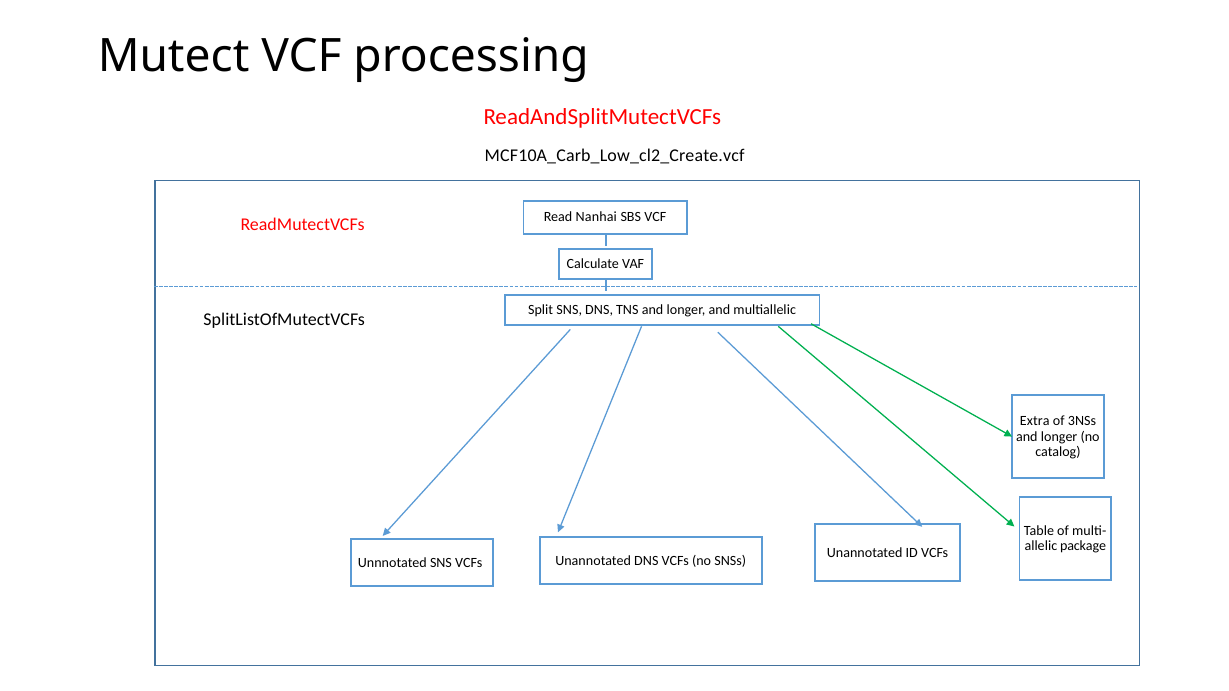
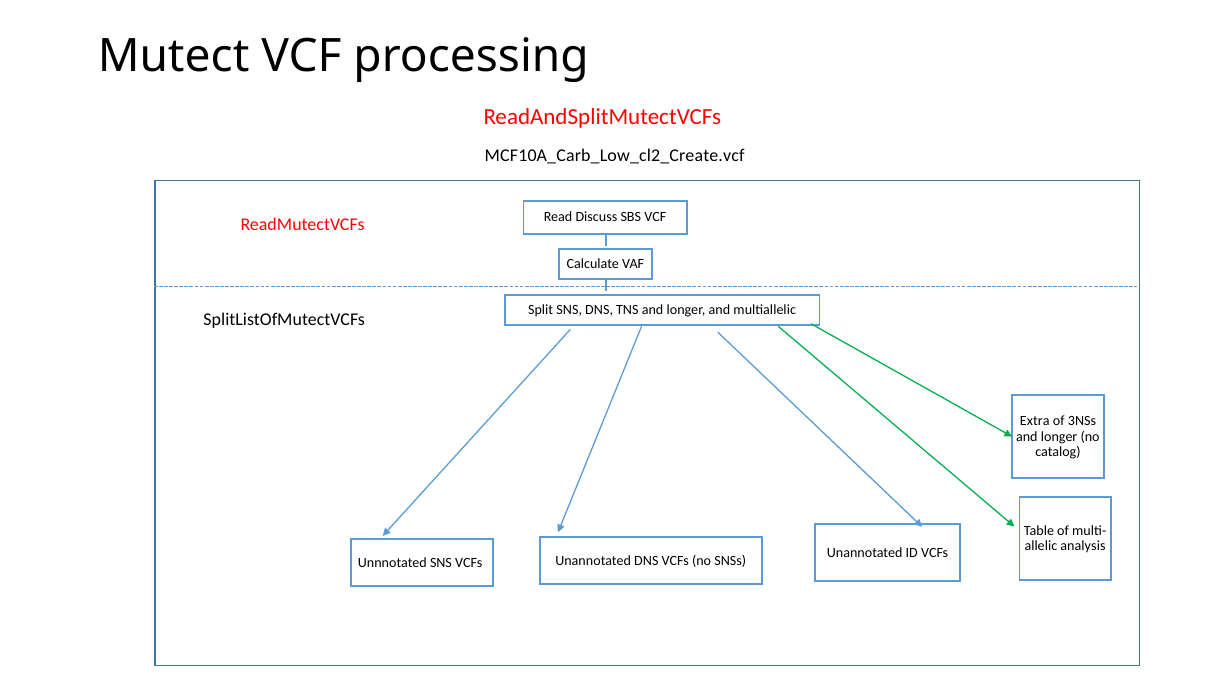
Nanhai: Nanhai -> Discuss (596, 217)
package: package -> analysis (1083, 547)
